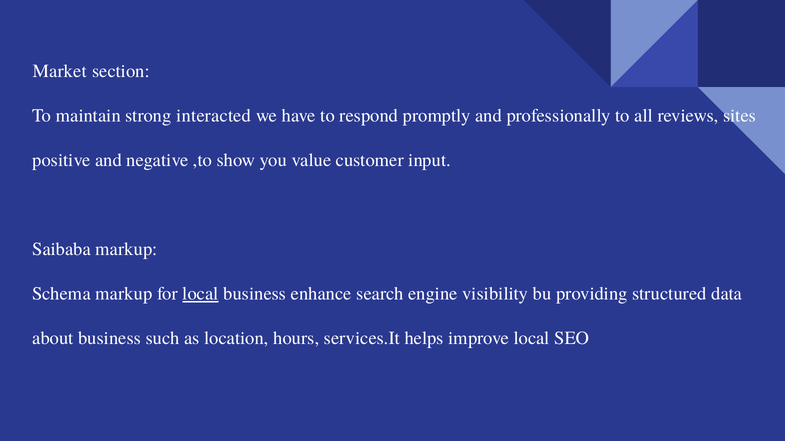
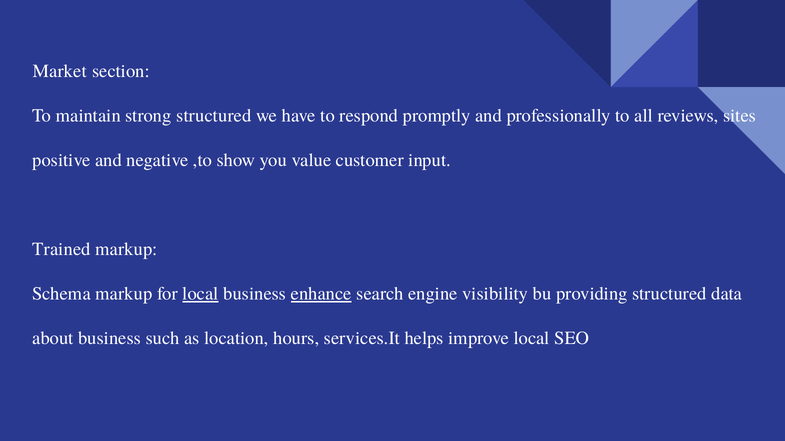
strong interacted: interacted -> structured (214, 116)
Saibaba: Saibaba -> Trained (61, 250)
enhance underline: none -> present (321, 294)
